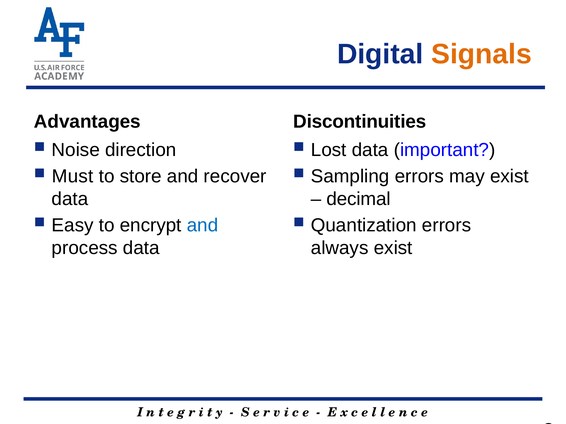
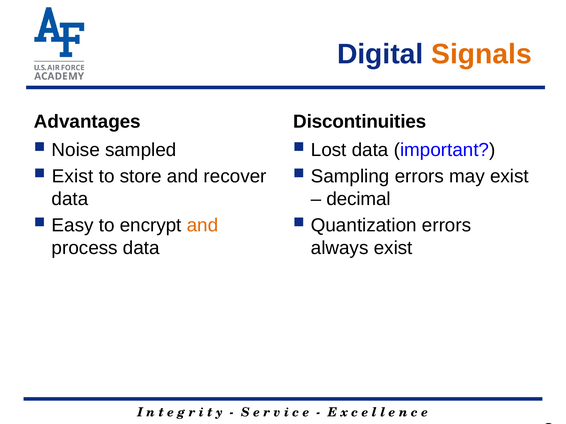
direction: direction -> sampled (141, 150)
Must: Must -> Exist (73, 176)
and colour: blue -> orange (203, 226)
